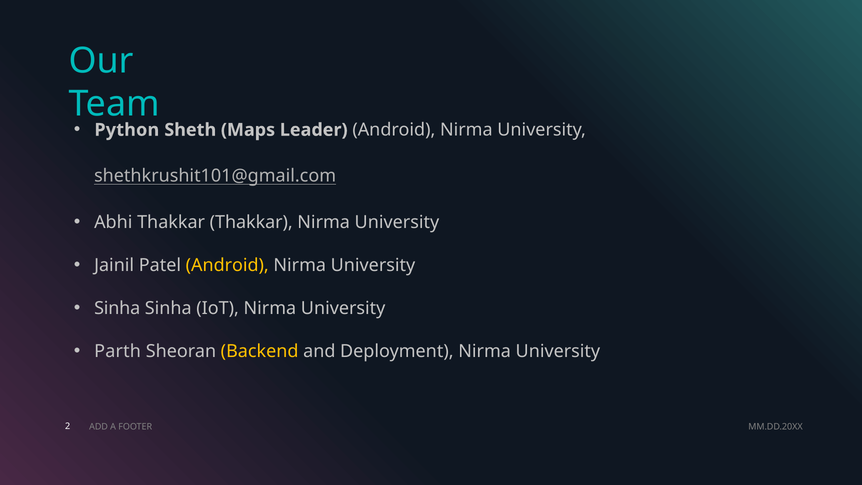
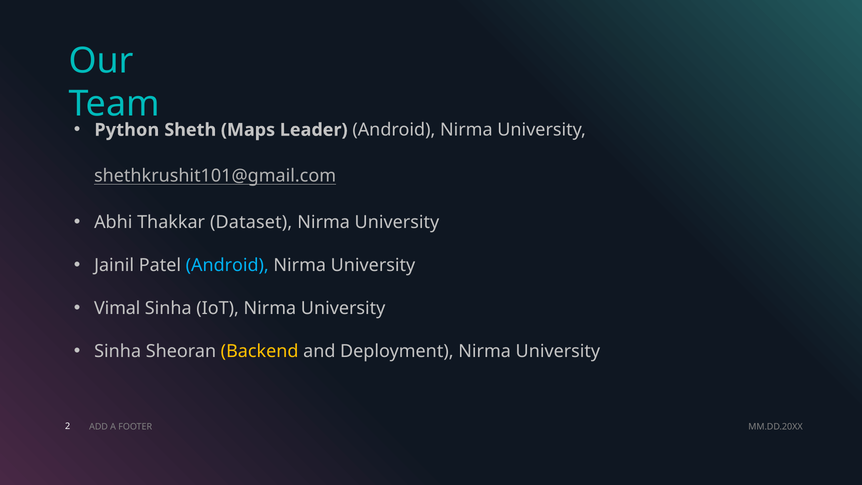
Thakkar Thakkar: Thakkar -> Dataset (251, 222)
Android colour: yellow -> light blue (227, 265)
Sinha: Sinha -> Vimal (117, 308)
Parth: Parth -> Sinha (118, 351)
